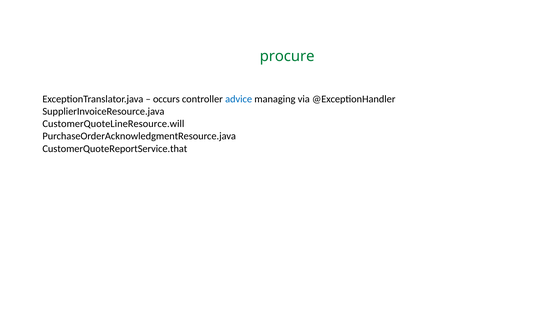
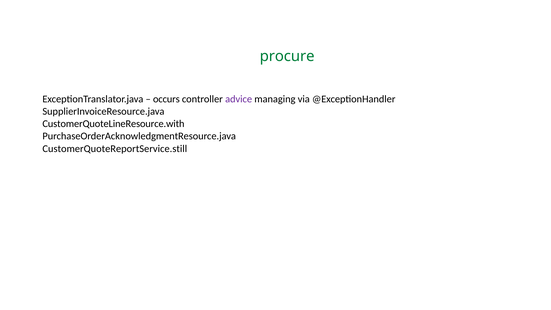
advice colour: blue -> purple (239, 99)
CustomerQuoteLineResource.will: CustomerQuoteLineResource.will -> CustomerQuoteLineResource.with (113, 124)
CustomerQuoteReportService.that: CustomerQuoteReportService.that -> CustomerQuoteReportService.still (115, 149)
